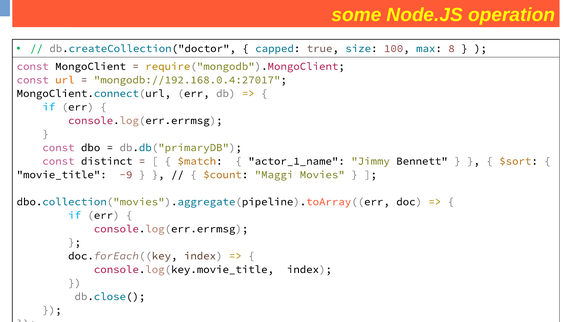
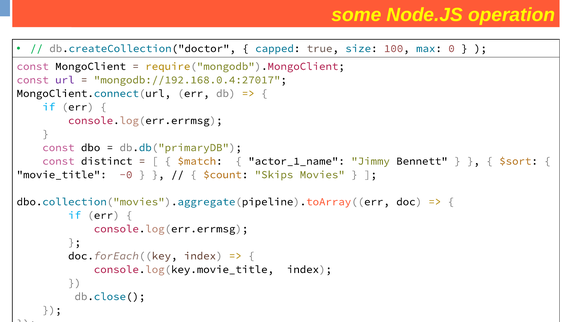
8: 8 -> 0 (452, 48)
url colour: orange -> purple (65, 80)
-9: -9 -> -0 (126, 175)
Maggi: Maggi -> Skips (274, 175)
